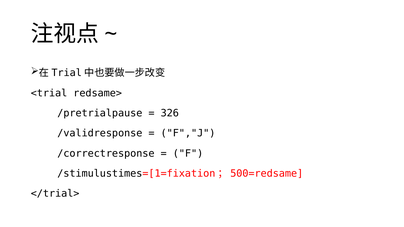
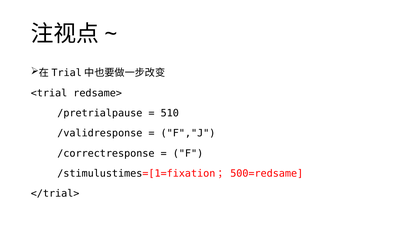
326: 326 -> 510 (170, 113)
